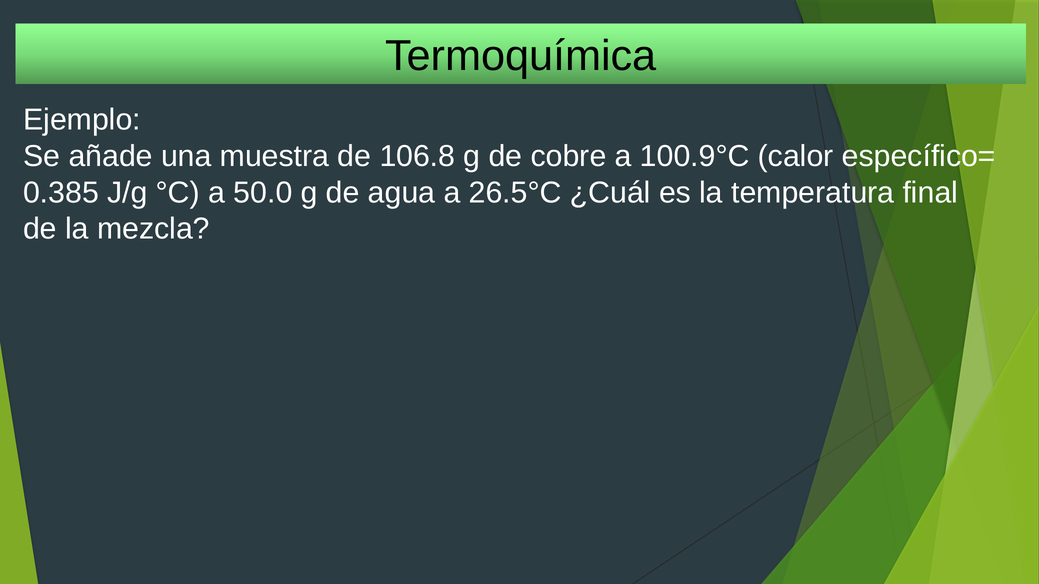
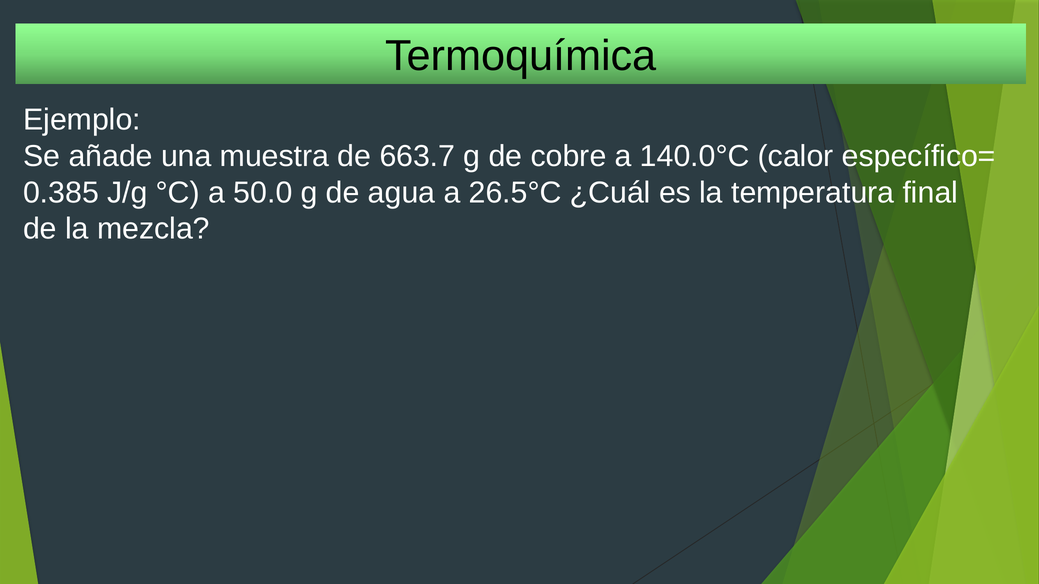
106.8: 106.8 -> 663.7 (417, 156)
100.9°C: 100.9°C -> 140.0°C (695, 156)
